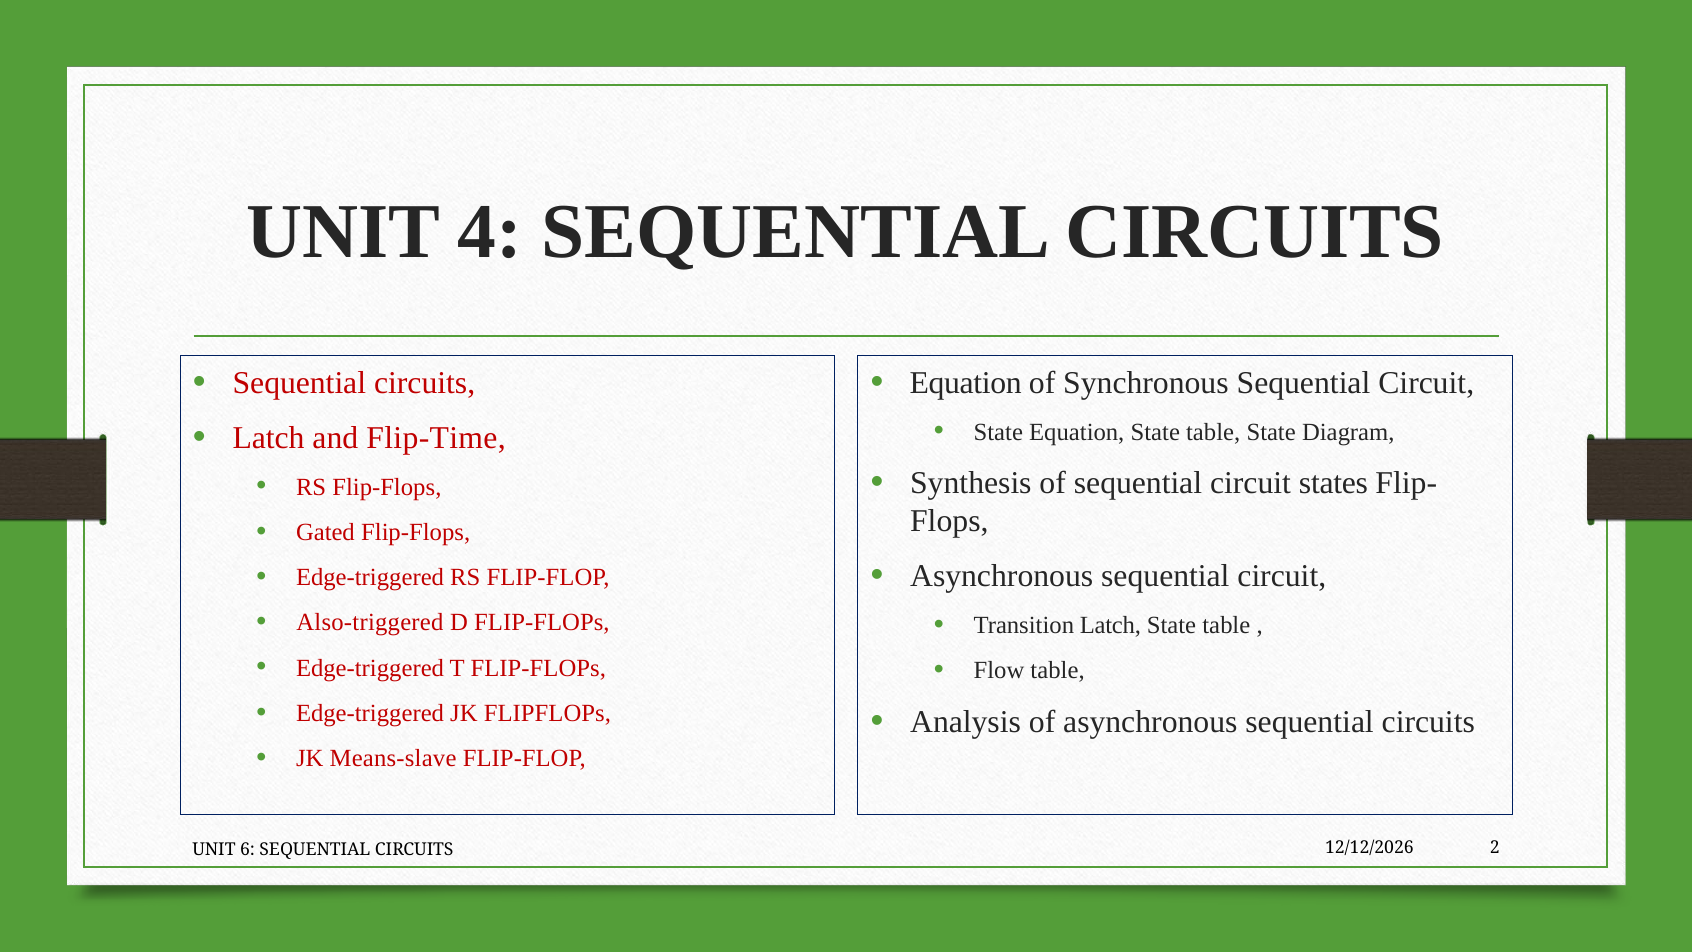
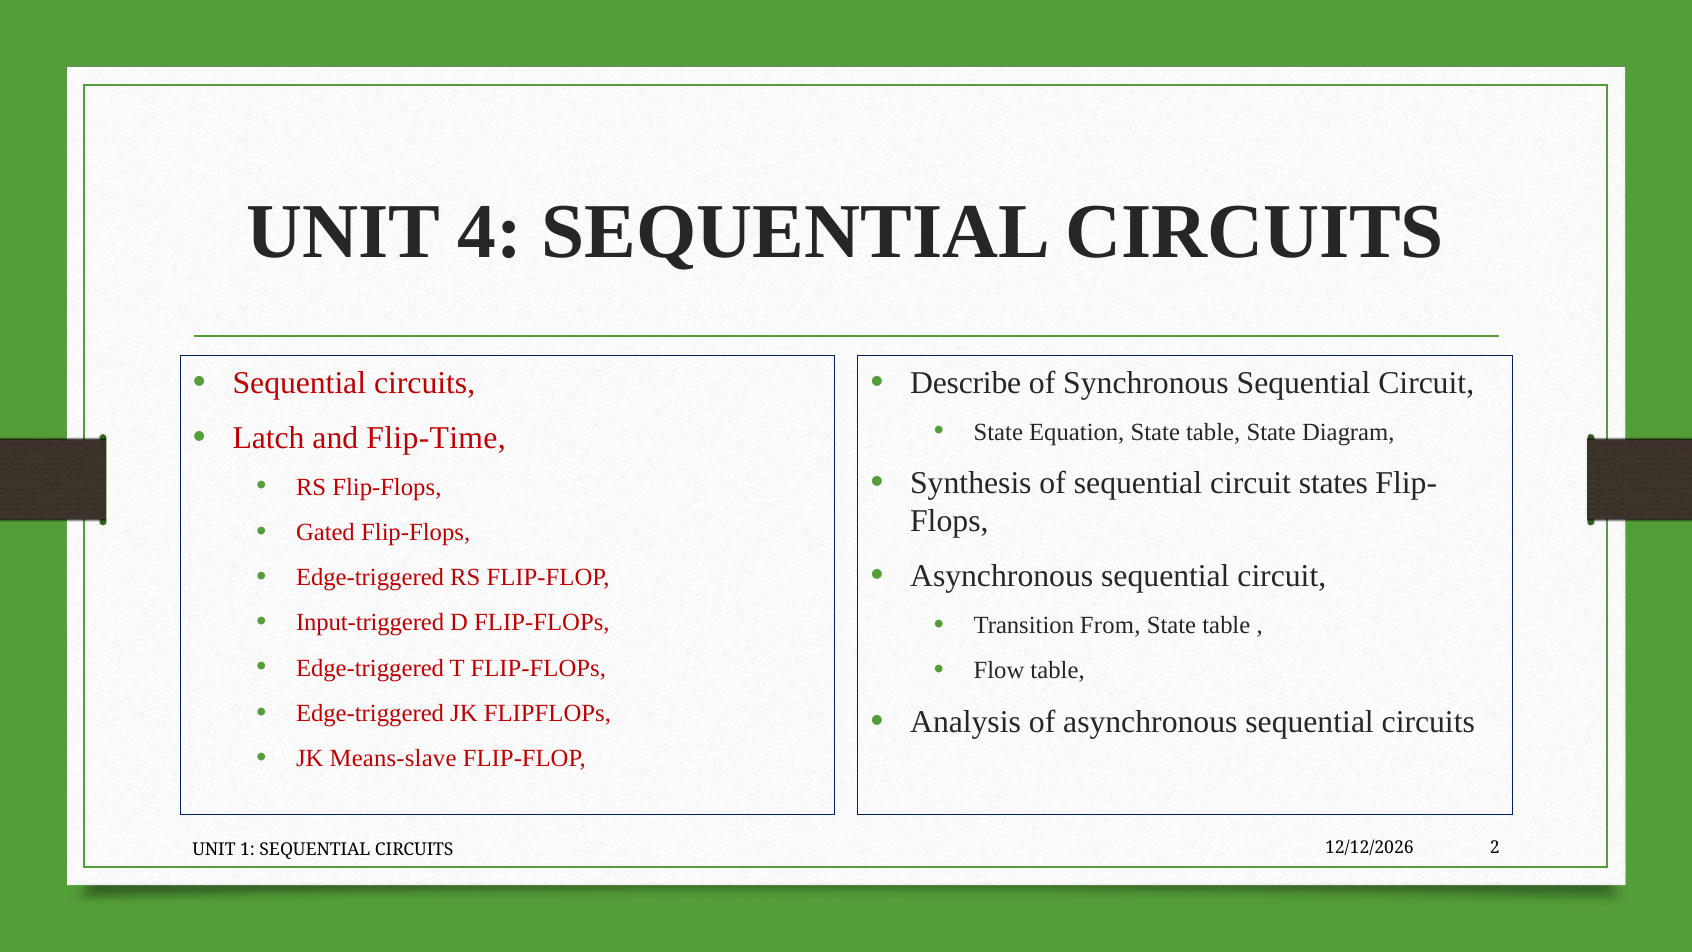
Equation: Equation -> Describe (966, 383)
Also-triggered: Also-triggered -> Input-triggered (370, 623)
Transition Latch: Latch -> From (1110, 625)
6: 6 -> 1 (248, 849)
